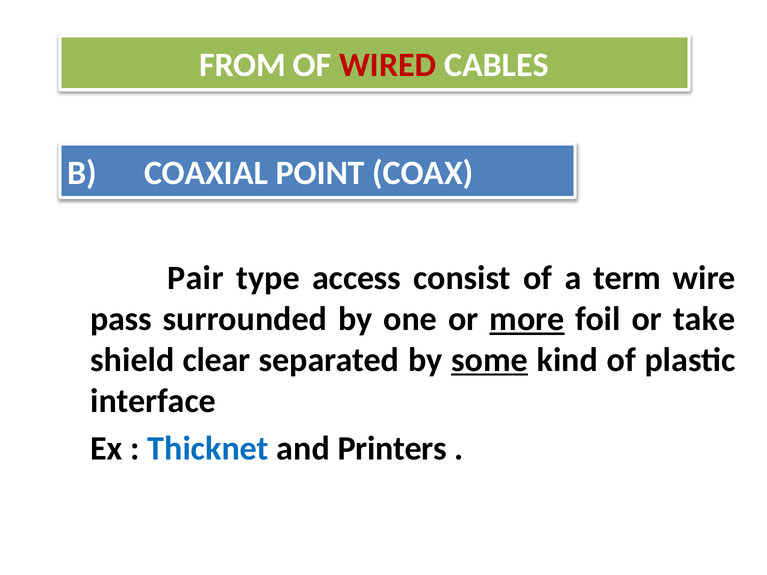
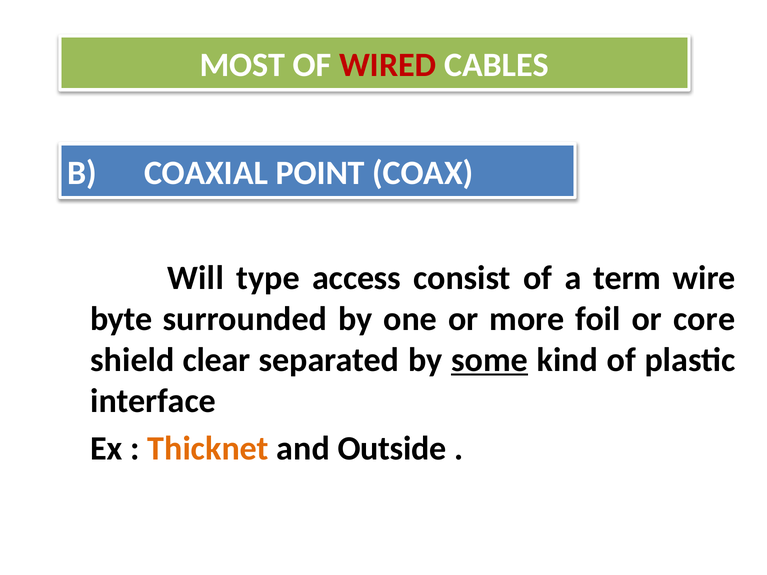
FROM: FROM -> MOST (242, 65)
Pair: Pair -> Will (195, 278)
pass: pass -> byte (121, 319)
more underline: present -> none (527, 319)
take: take -> core (704, 319)
Thicknet colour: blue -> orange (208, 449)
Printers: Printers -> Outside (392, 449)
